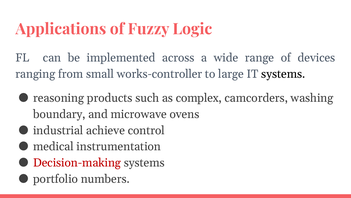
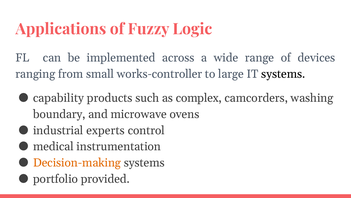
reasoning: reasoning -> capability (59, 98)
achieve: achieve -> experts (105, 130)
Decision-making colour: red -> orange (77, 162)
numbers: numbers -> provided (105, 178)
